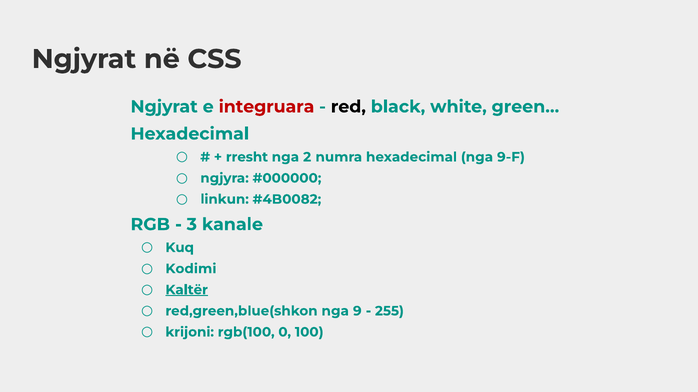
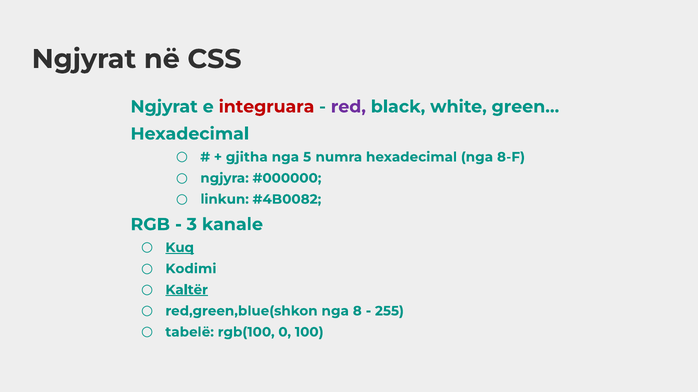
red colour: black -> purple (348, 107)
rresht: rresht -> gjitha (247, 157)
2: 2 -> 5 (307, 157)
9-F: 9-F -> 8-F (511, 157)
Kuq underline: none -> present (180, 248)
9: 9 -> 8 (357, 311)
krijoni: krijoni -> tabelë (190, 333)
